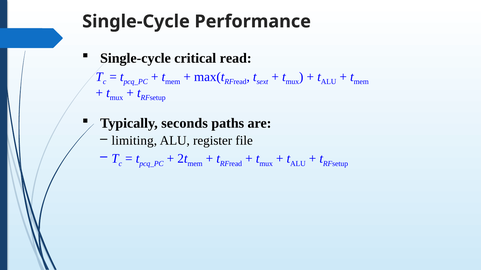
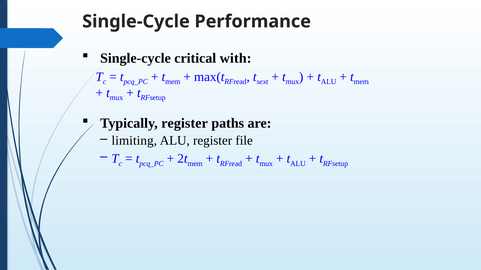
read: read -> with (236, 58)
Typically seconds: seconds -> register (185, 124)
